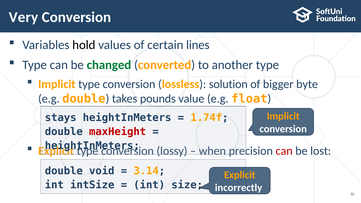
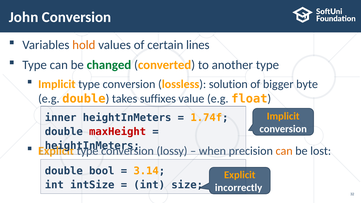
Very: Very -> John (24, 17)
hold colour: black -> orange (84, 45)
pounds: pounds -> suffixes (158, 99)
stays: stays -> inner (61, 118)
can colour: red -> orange (284, 151)
void: void -> bool (102, 171)
